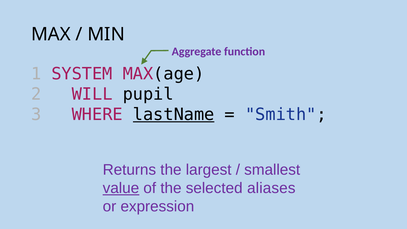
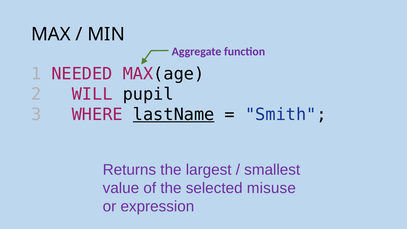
SYSTEM: SYSTEM -> NEEDED (82, 74)
value underline: present -> none (121, 188)
aliases: aliases -> misuse (271, 188)
